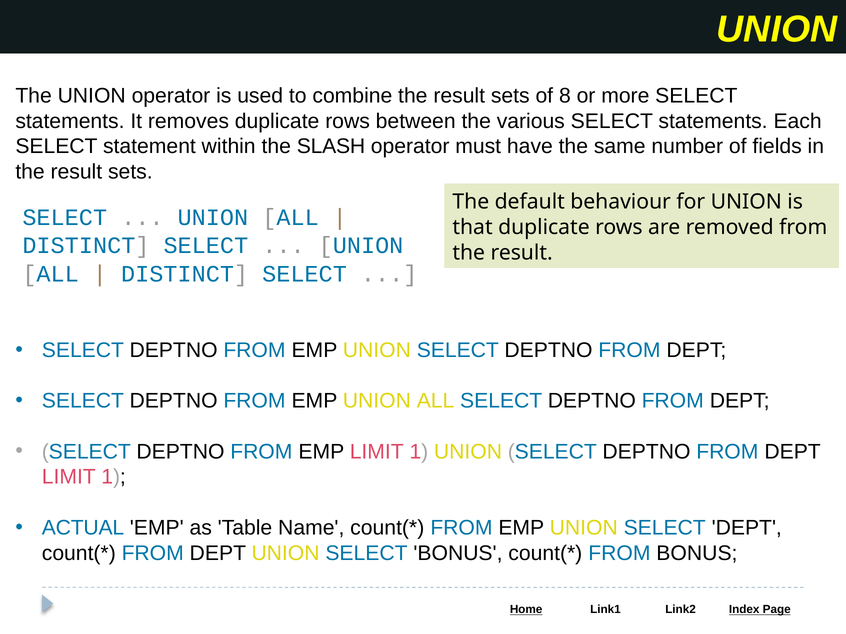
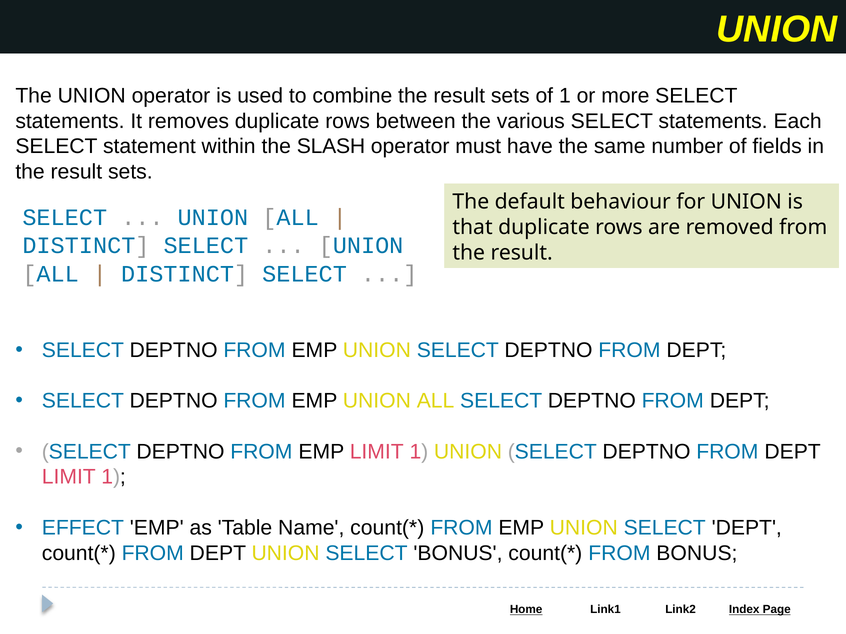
of 8: 8 -> 1 (565, 96)
ACTUAL: ACTUAL -> EFFECT (83, 528)
